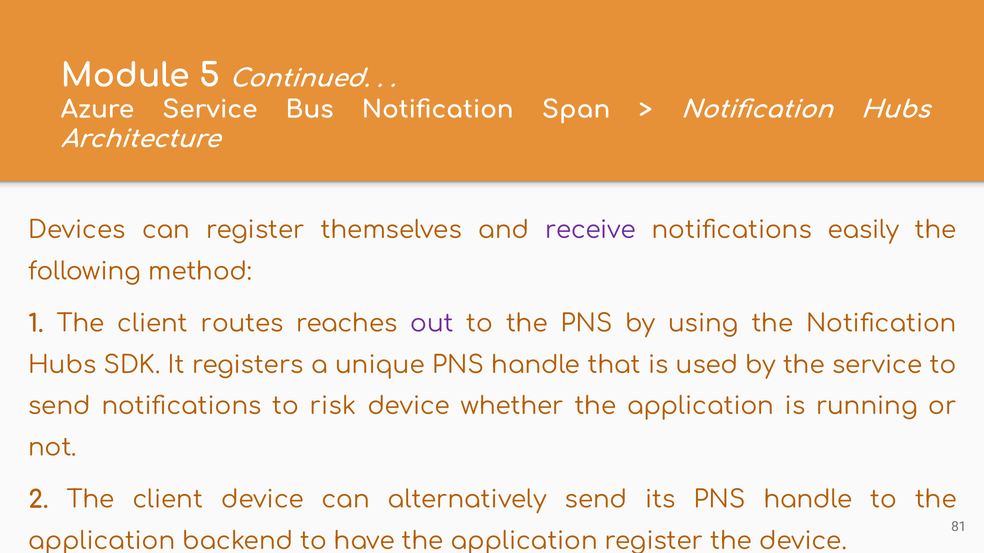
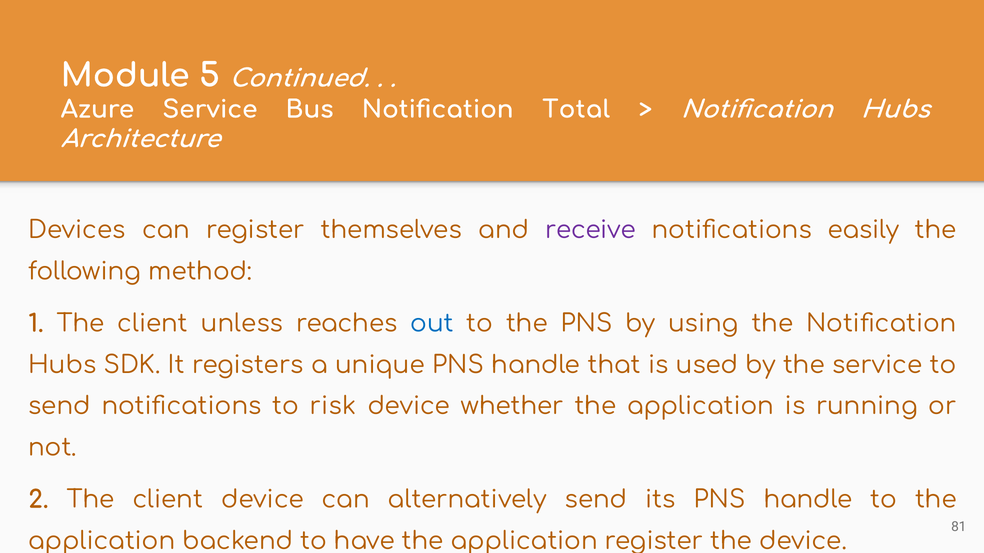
Span: Span -> Total (576, 110)
routes: routes -> unless (242, 324)
out colour: purple -> blue (432, 324)
